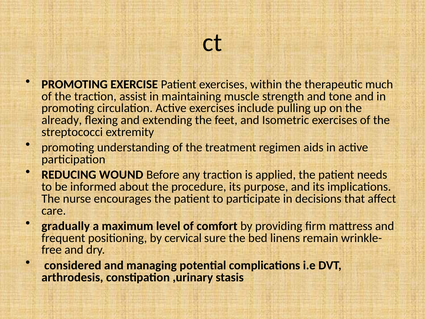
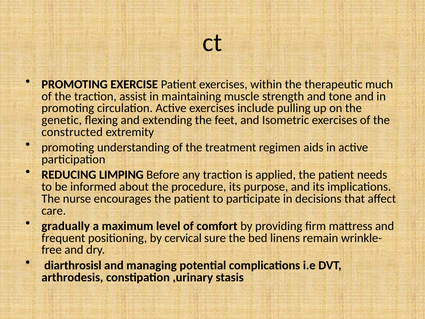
already: already -> genetic (62, 120)
streptococci: streptococci -> constructed (72, 132)
WOUND: WOUND -> LIMPING (121, 175)
considered: considered -> diarthrosisl (73, 265)
